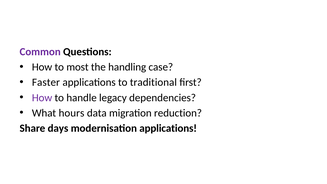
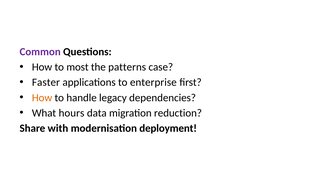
handling: handling -> patterns (127, 67)
traditional: traditional -> enterprise (153, 82)
How colour: purple -> orange (42, 98)
days: days -> with (58, 128)
modernisation applications: applications -> deployment (168, 128)
